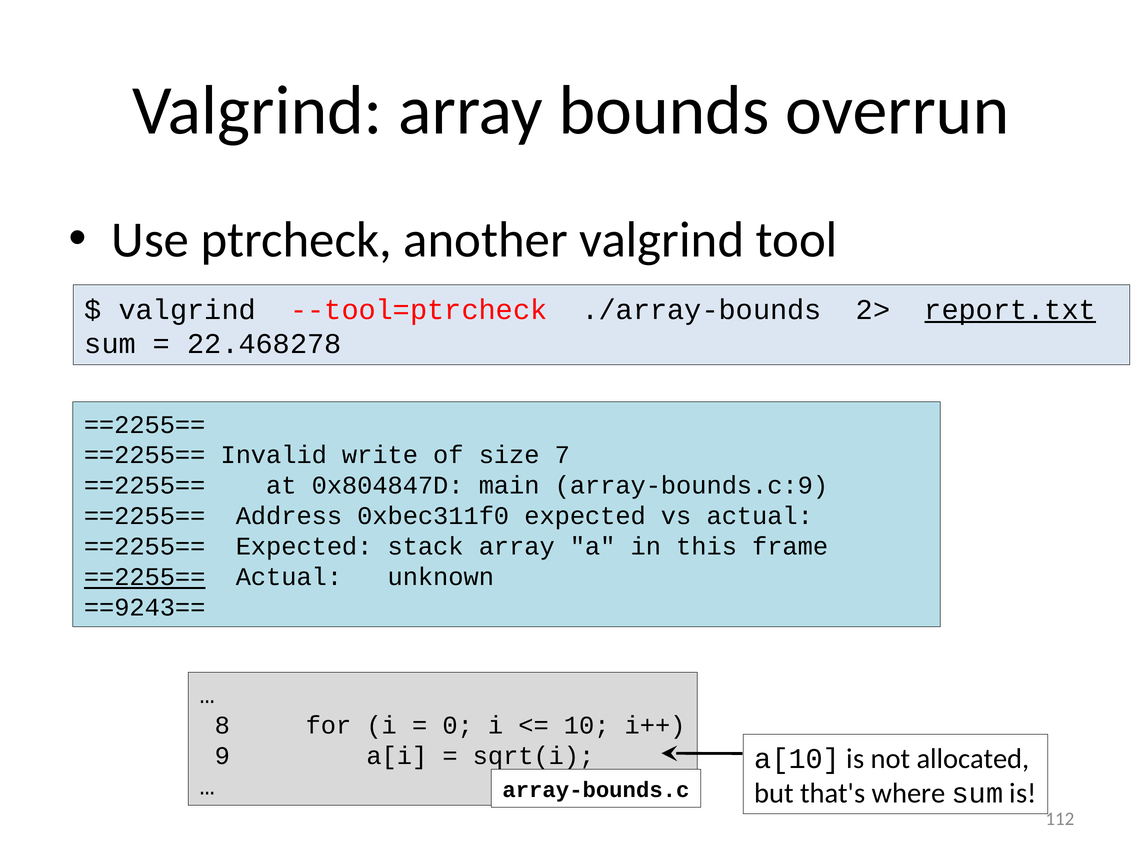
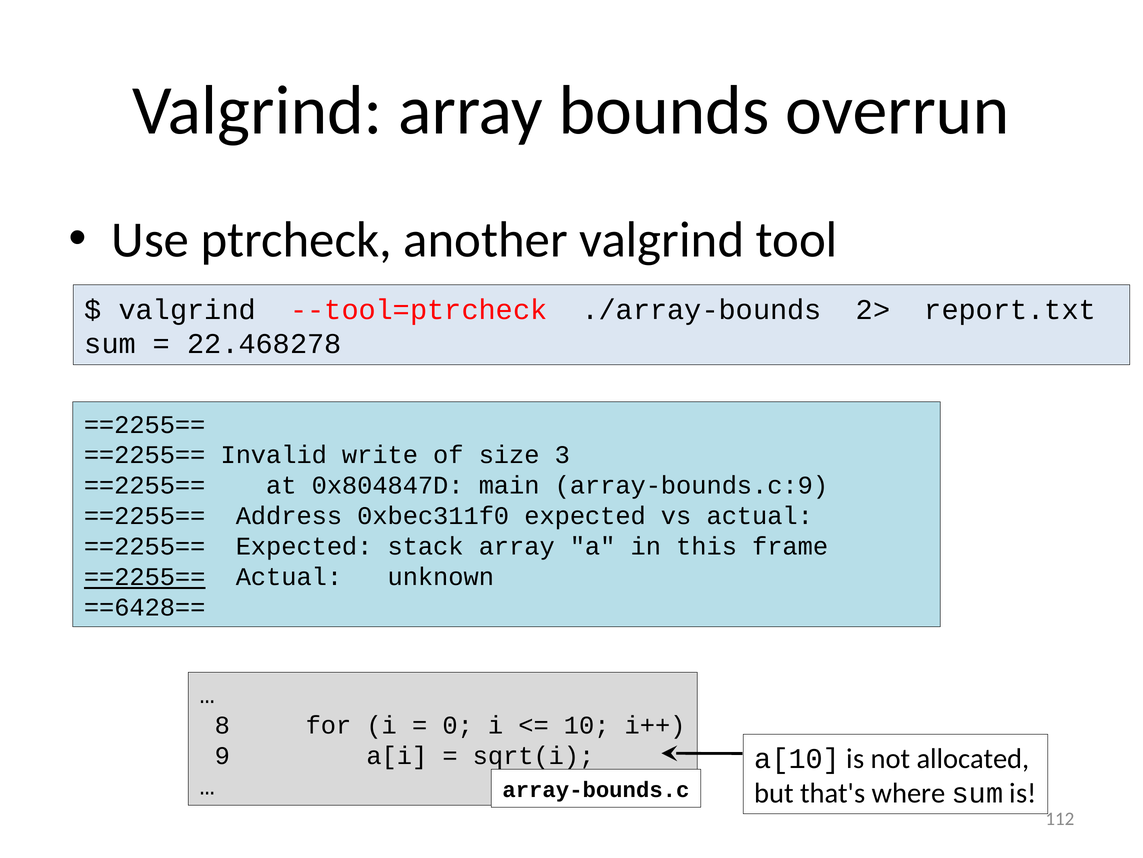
report.txt underline: present -> none (1010, 309)
7: 7 -> 3 (562, 455)
==9243==: ==9243== -> ==6428== (145, 607)
